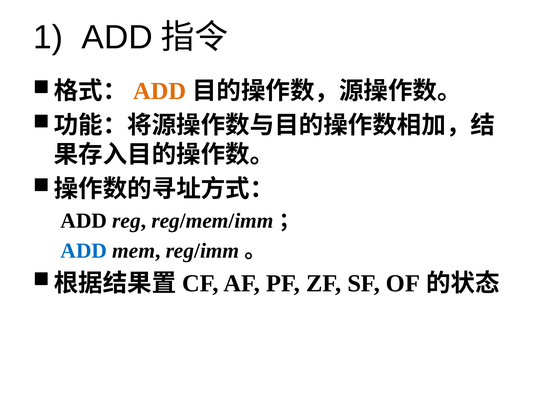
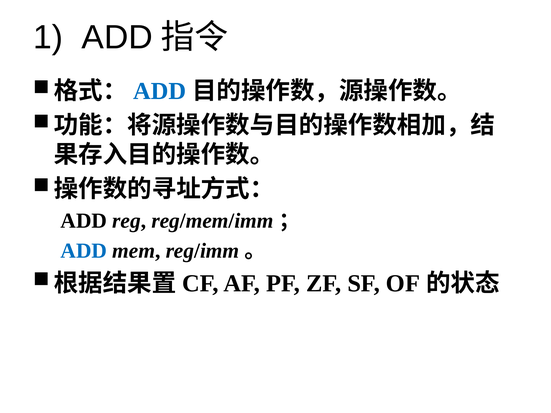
ADD colour: orange -> blue (160, 91)
